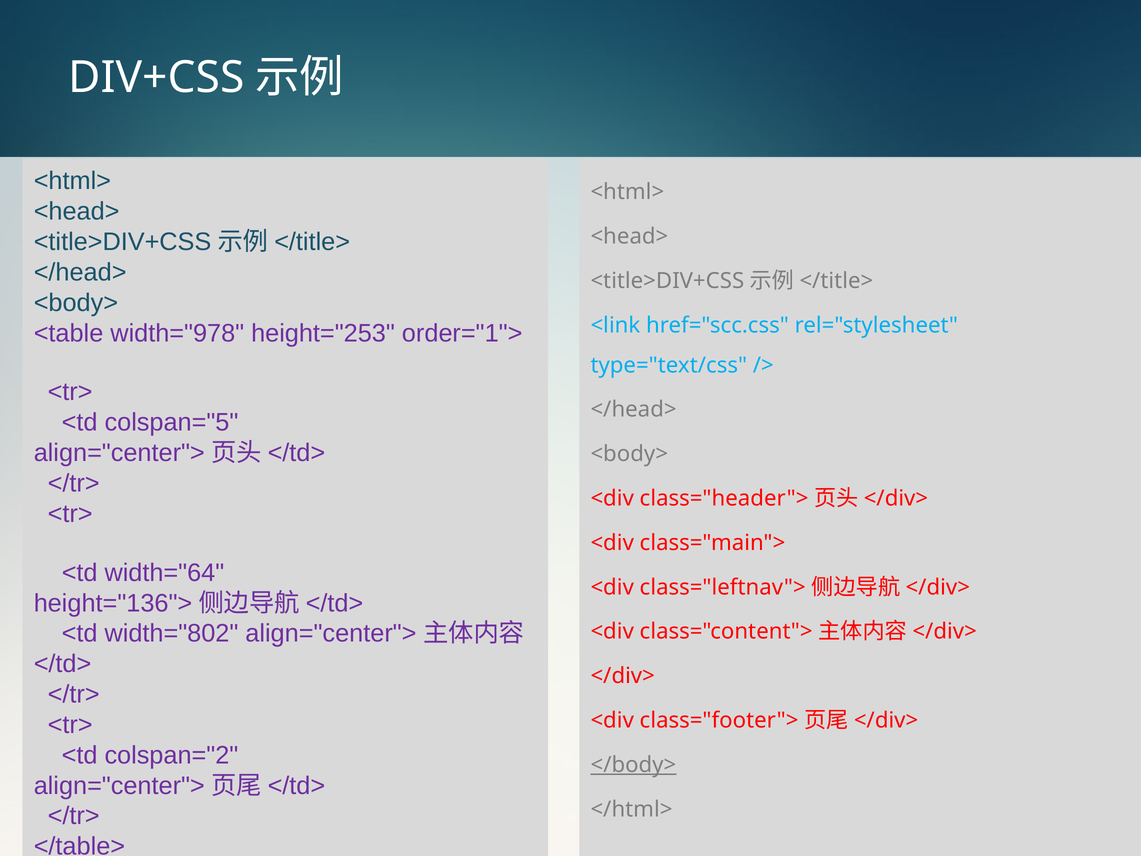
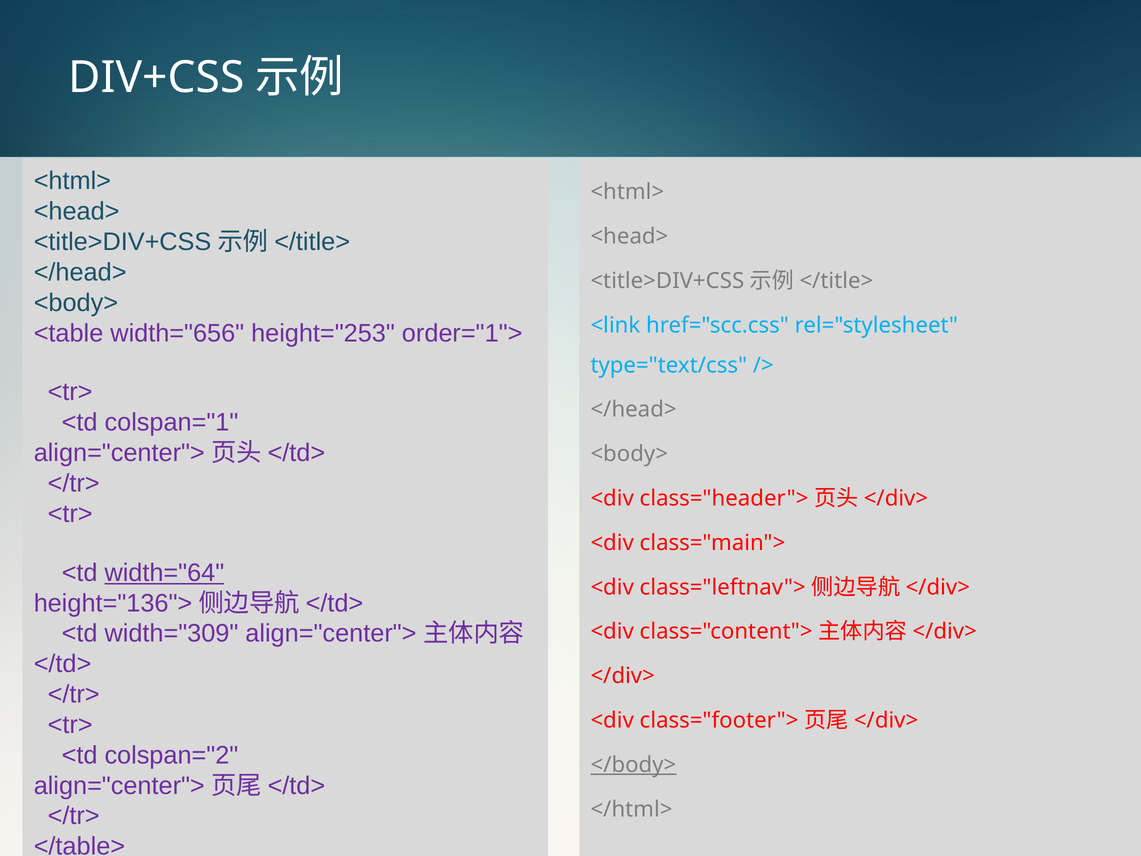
width="978: width="978 -> width="656 (177, 333)
colspan="5: colspan="5 -> colspan="1 (171, 422)
width="64 underline: none -> present (164, 573)
width="802: width="802 -> width="309 (171, 633)
